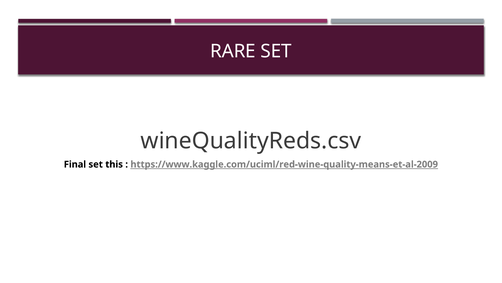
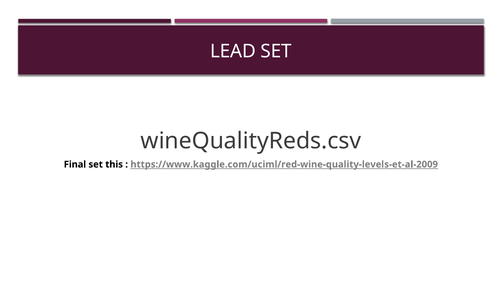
RARE: RARE -> LEAD (233, 51)
https://www.kaggle.com/uciml/red-wine-quality-means-et-al-2009: https://www.kaggle.com/uciml/red-wine-quality-means-et-al-2009 -> https://www.kaggle.com/uciml/red-wine-quality-levels-et-al-2009 (284, 164)
